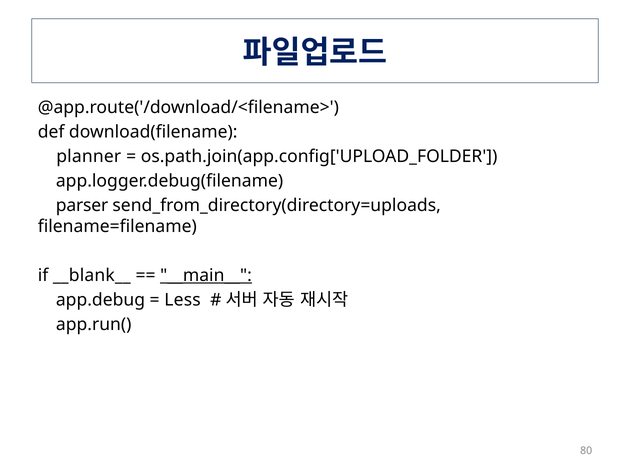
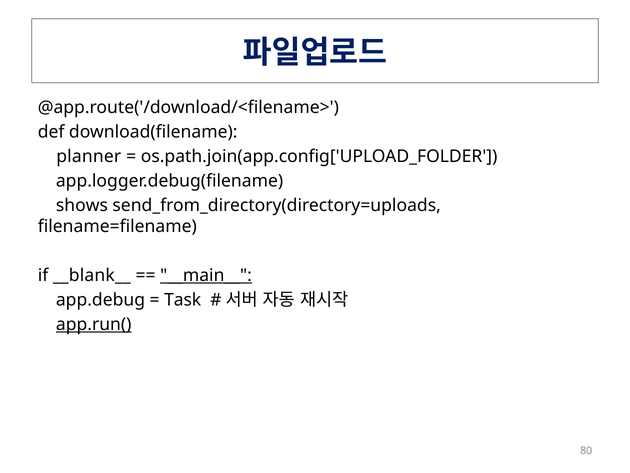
parser: parser -> shows (82, 205)
Less: Less -> Task (183, 300)
app.run( underline: none -> present (94, 324)
